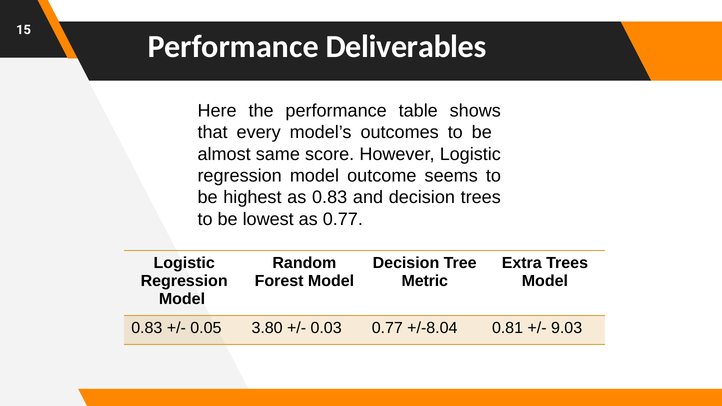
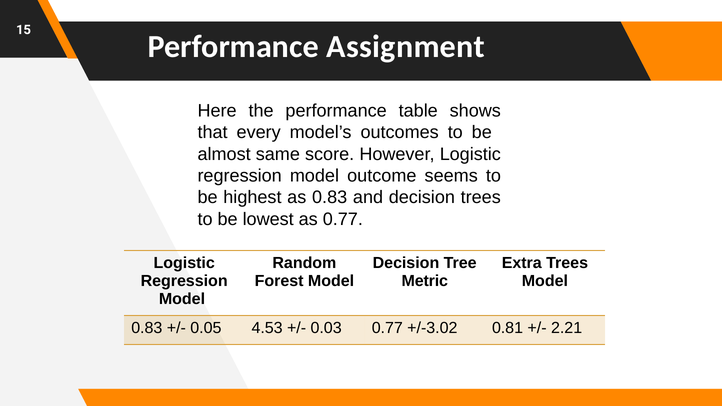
Deliverables: Deliverables -> Assignment (406, 47)
3.80: 3.80 -> 4.53 (267, 328)
+/-8.04: +/-8.04 -> +/-3.02 (432, 328)
9.03: 9.03 -> 2.21 (567, 328)
